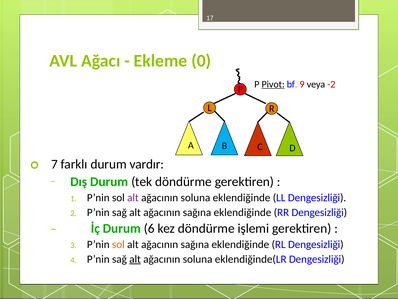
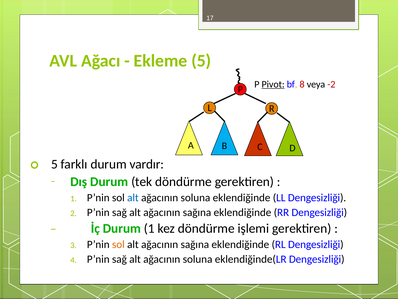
Ekleme 0: 0 -> 5 (201, 61)
9: 9 -> 8 (302, 84)
7: 7 -> 5 (54, 164)
alt colour: purple -> blue (133, 197)
Durum 6: 6 -> 1 (149, 228)
alt underline: present -> none (135, 259)
